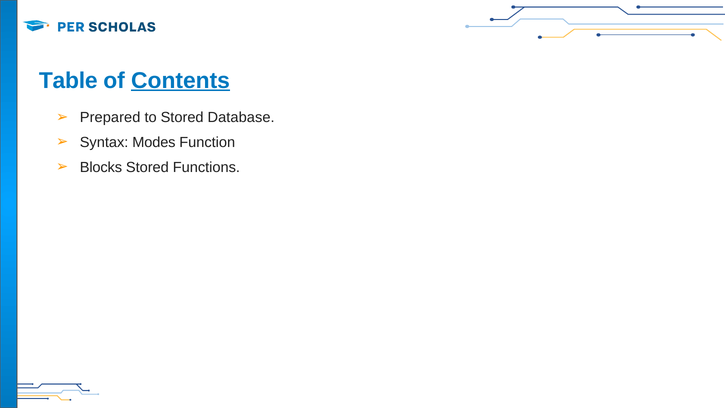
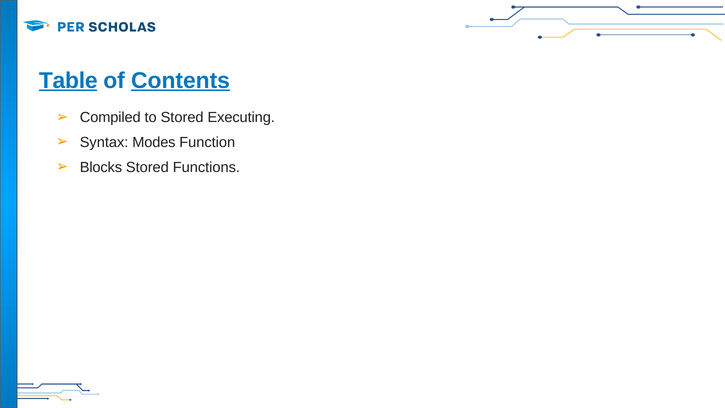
Table underline: none -> present (68, 80)
Prepared: Prepared -> Compiled (110, 118)
Database: Database -> Executing (241, 118)
